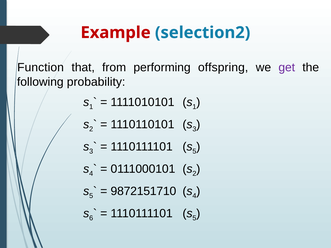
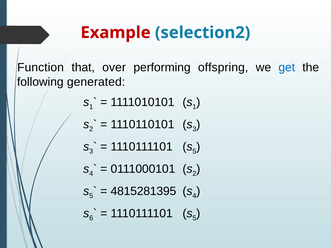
from: from -> over (114, 68)
get colour: purple -> blue (287, 68)
probability: probability -> generated (96, 82)
9872151710: 9872151710 -> 4815281395 (143, 191)
